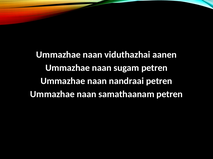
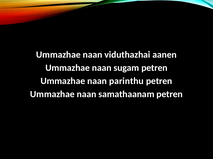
nandraai: nandraai -> parinthu (126, 81)
